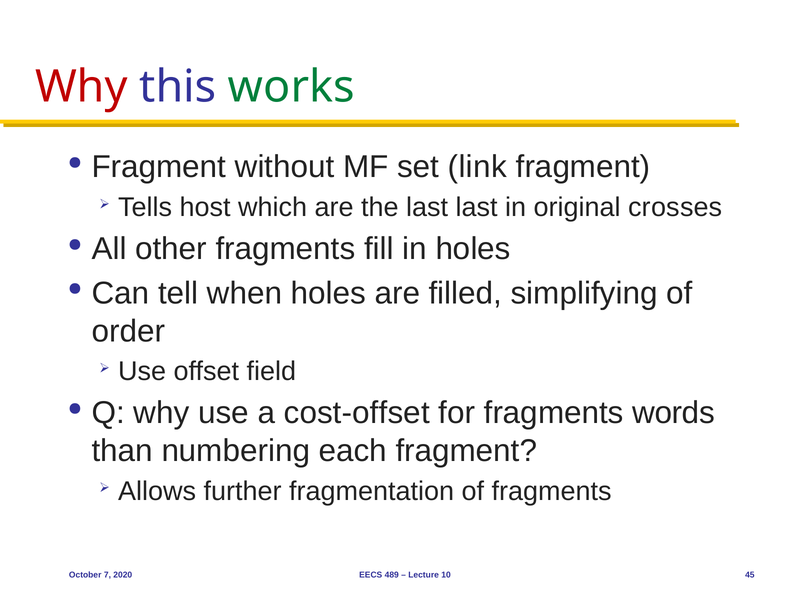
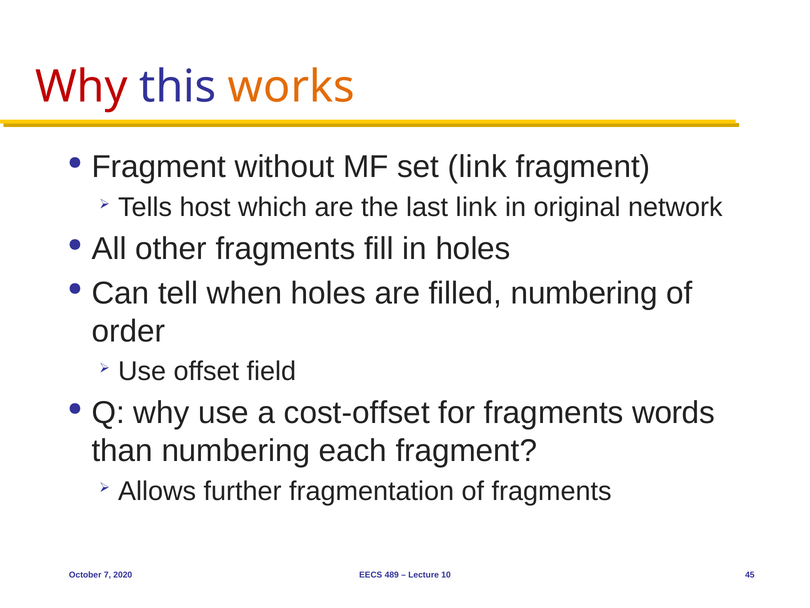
works colour: green -> orange (291, 87)
last last: last -> link (477, 207)
crosses: crosses -> network (675, 207)
filled simplifying: simplifying -> numbering (584, 293)
